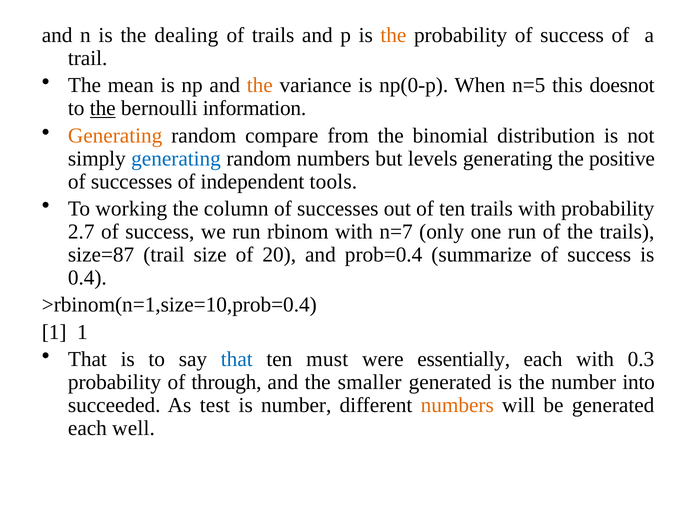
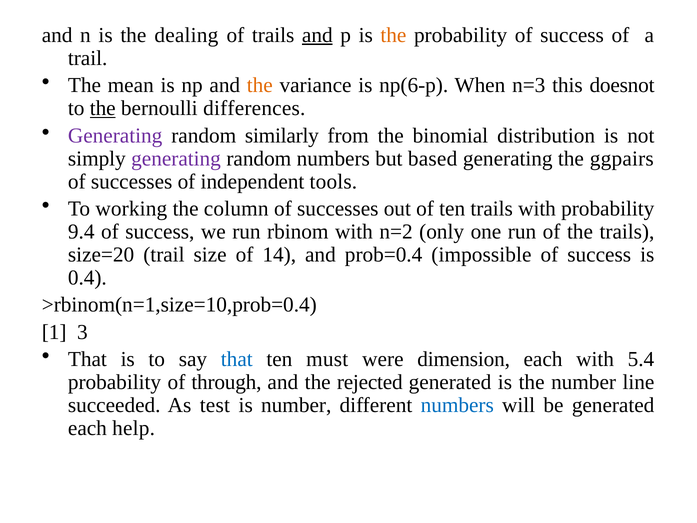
and underline: none -> present (317, 35)
np(0-p: np(0-p -> np(6-p (414, 85)
n=5: n=5 -> n=3 (529, 85)
information: information -> differences (254, 108)
Generating colour: orange -> purple (115, 136)
compare: compare -> similarly (282, 136)
generating colour: blue -> purple (176, 158)
levels: levels -> based (433, 158)
positive: positive -> ggpairs (622, 158)
2.7: 2.7 -> 9.4 (81, 232)
n=7: n=7 -> n=2 (396, 232)
size=87: size=87 -> size=20 (101, 255)
20: 20 -> 14 (279, 255)
summarize: summarize -> impossible (481, 255)
1 1: 1 -> 3 (82, 332)
essentially: essentially -> dimension (464, 359)
0.3: 0.3 -> 5.4 (641, 359)
smaller: smaller -> rejected (370, 382)
into: into -> line (639, 382)
numbers colour: orange -> blue (457, 405)
well: well -> help (134, 428)
